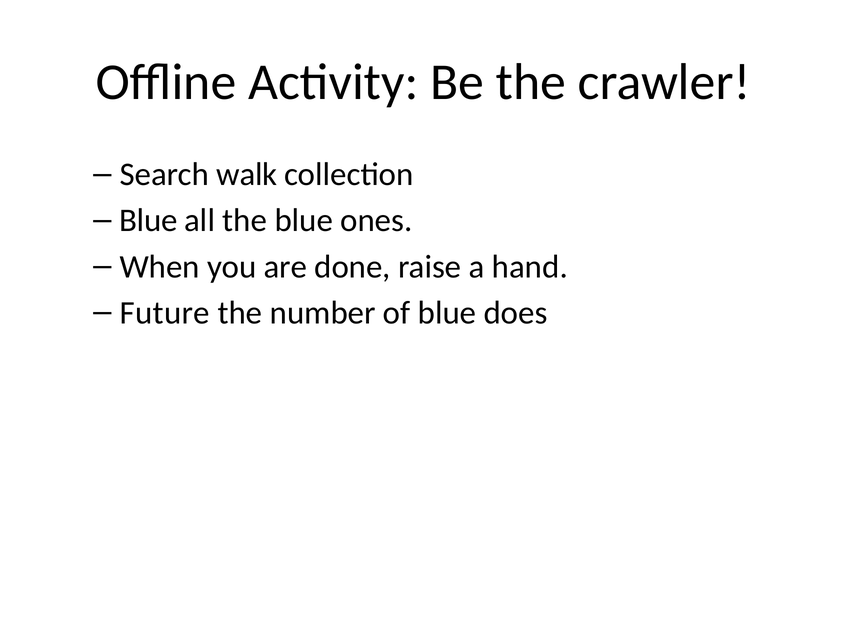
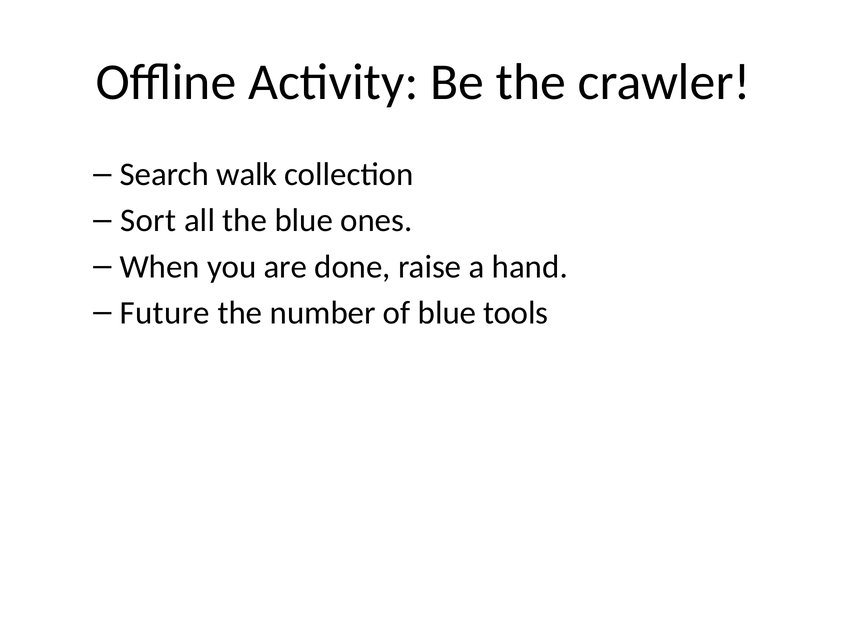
Blue: Blue -> Sort (148, 221)
does: does -> tools (516, 313)
